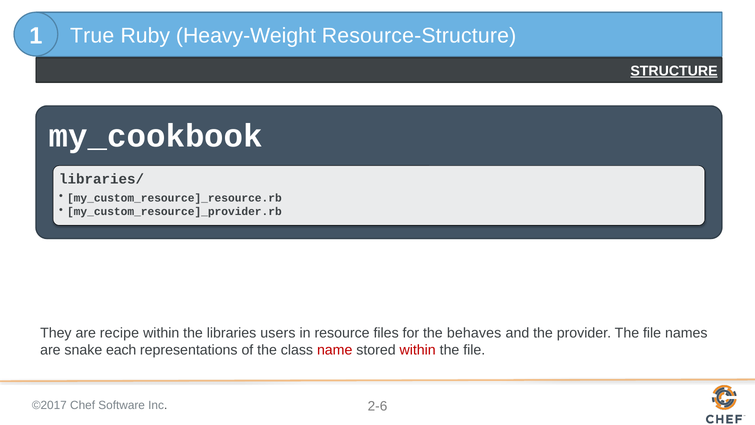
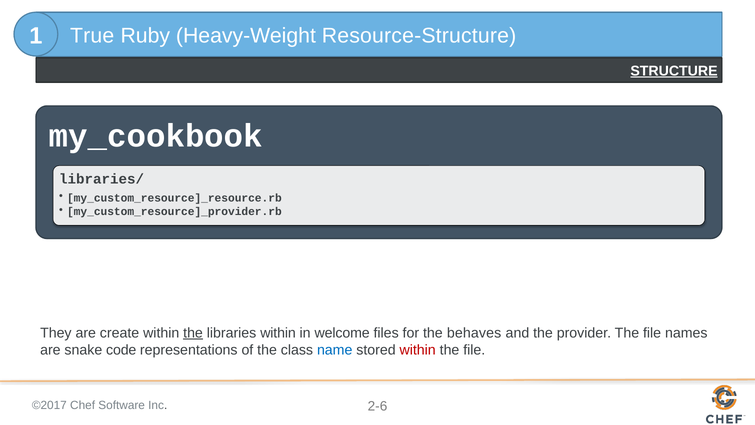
recipe: recipe -> create (120, 333)
the underline: none -> present (193, 333)
libraries users: users -> within (278, 333)
resource: resource -> welcome (342, 333)
each: each -> code (121, 350)
name colour: red -> blue (335, 350)
